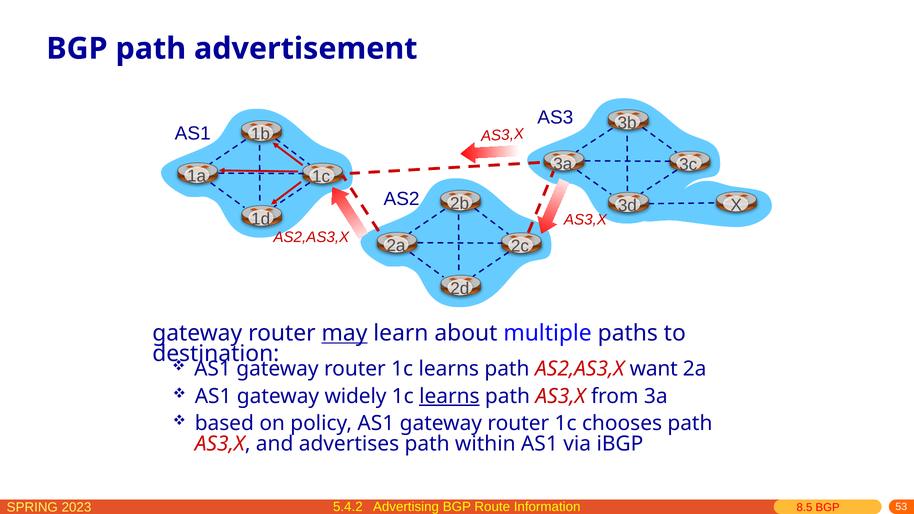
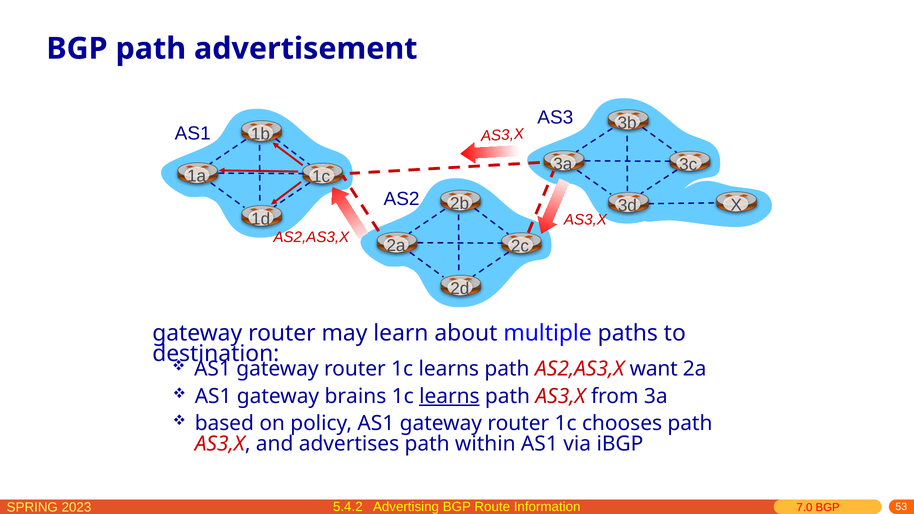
may underline: present -> none (344, 333)
widely: widely -> brains (355, 396)
8.5: 8.5 -> 7.0 (804, 508)
